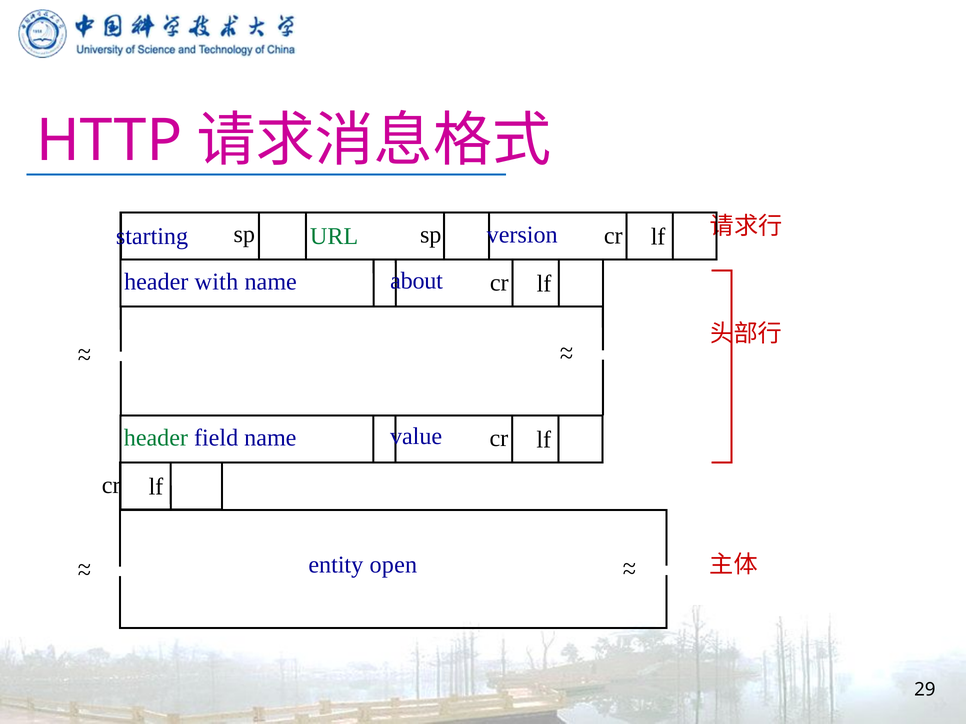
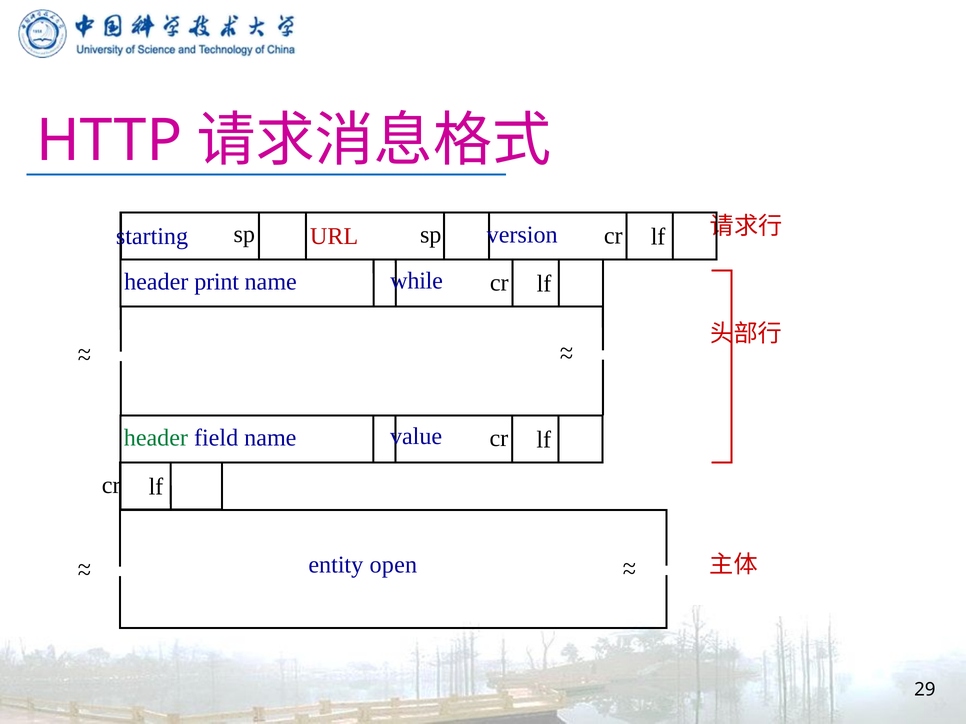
URL colour: green -> red (334, 236)
about: about -> while (417, 281)
with: with -> print (217, 282)
